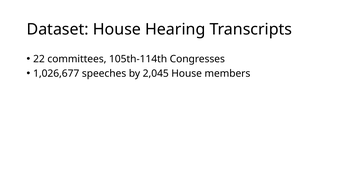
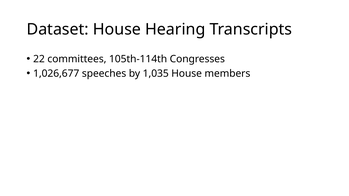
2,045: 2,045 -> 1,035 (156, 74)
